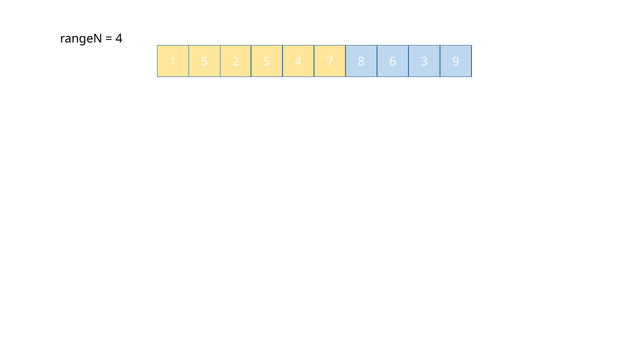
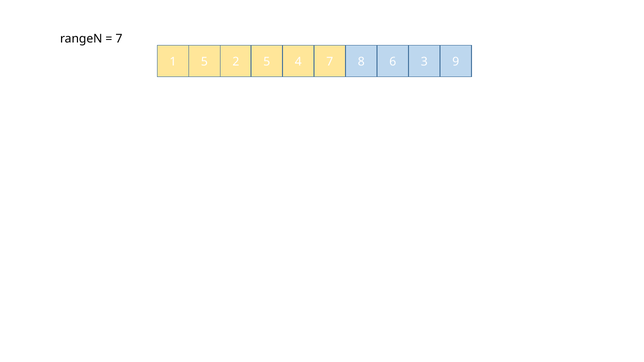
4: 4 -> 7 (119, 39)
